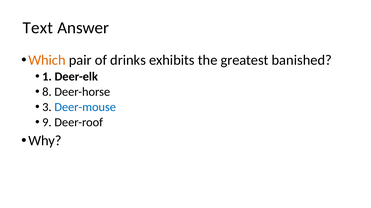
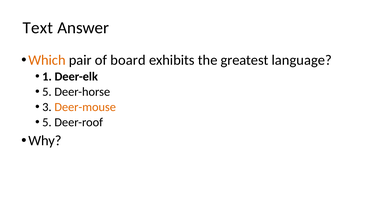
drinks: drinks -> board (128, 60)
banished: banished -> language (302, 60)
8: 8 -> 5 (47, 92)
Deer-mouse colour: blue -> orange (85, 107)
9: 9 -> 5 (47, 123)
